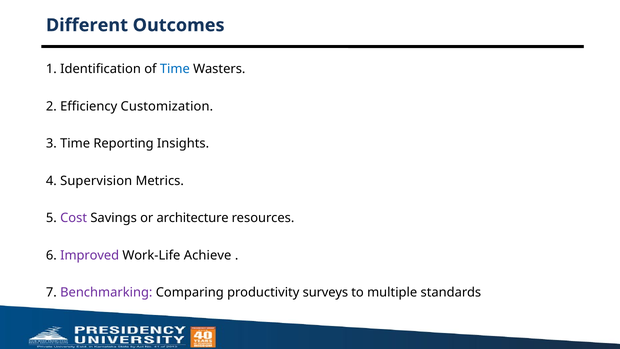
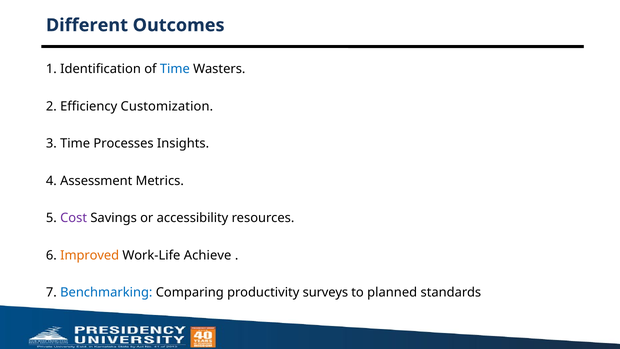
Reporting: Reporting -> Processes (124, 144)
Supervision: Supervision -> Assessment (96, 181)
architecture: architecture -> accessibility (193, 218)
Improved colour: purple -> orange (90, 255)
Benchmarking colour: purple -> blue (106, 292)
multiple: multiple -> planned (392, 292)
